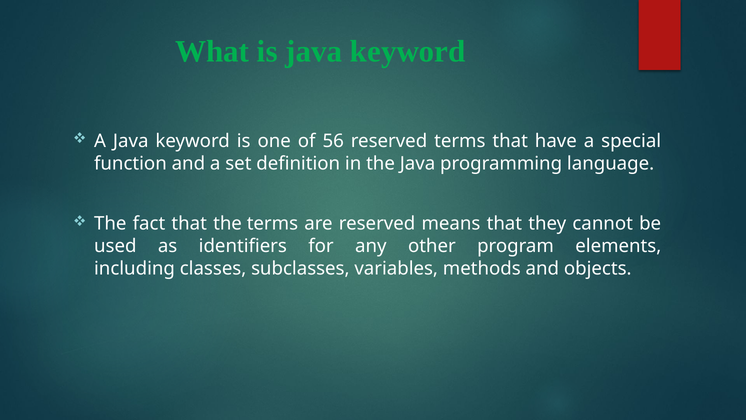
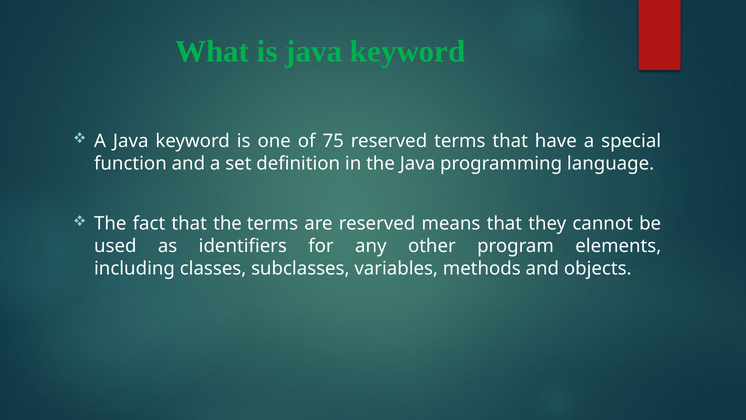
56: 56 -> 75 (333, 141)
